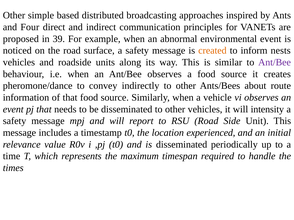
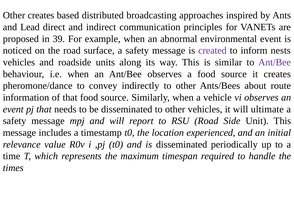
Other simple: simple -> creates (41, 15)
Four: Four -> Lead (30, 27)
created colour: orange -> purple (212, 51)
intensity: intensity -> ultimate (267, 109)
